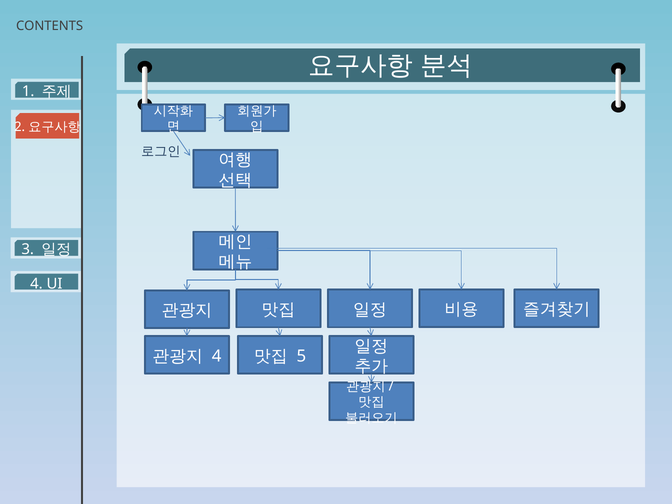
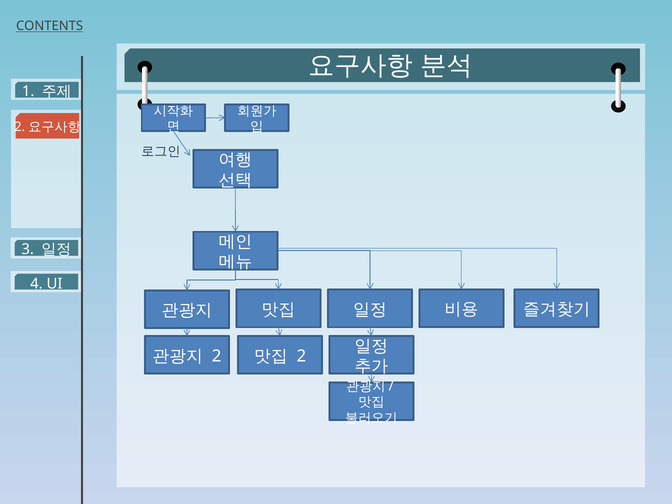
CONTENTS underline: none -> present (50, 26)
4: 4 -> 2 (217, 356)
5: 5 -> 2 (301, 356)
